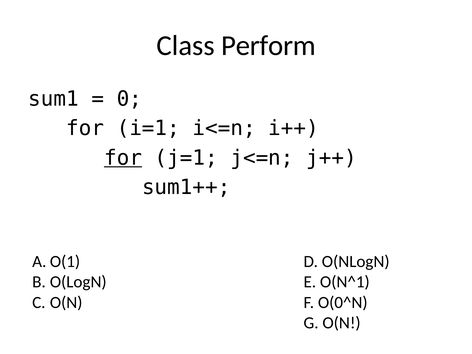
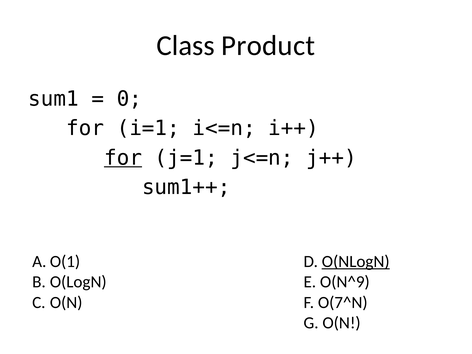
Perform: Perform -> Product (268, 46)
O(NLogN underline: none -> present (356, 262)
O(N^1: O(N^1 -> O(N^9 (345, 282)
O(0^N: O(0^N -> O(7^N (343, 302)
